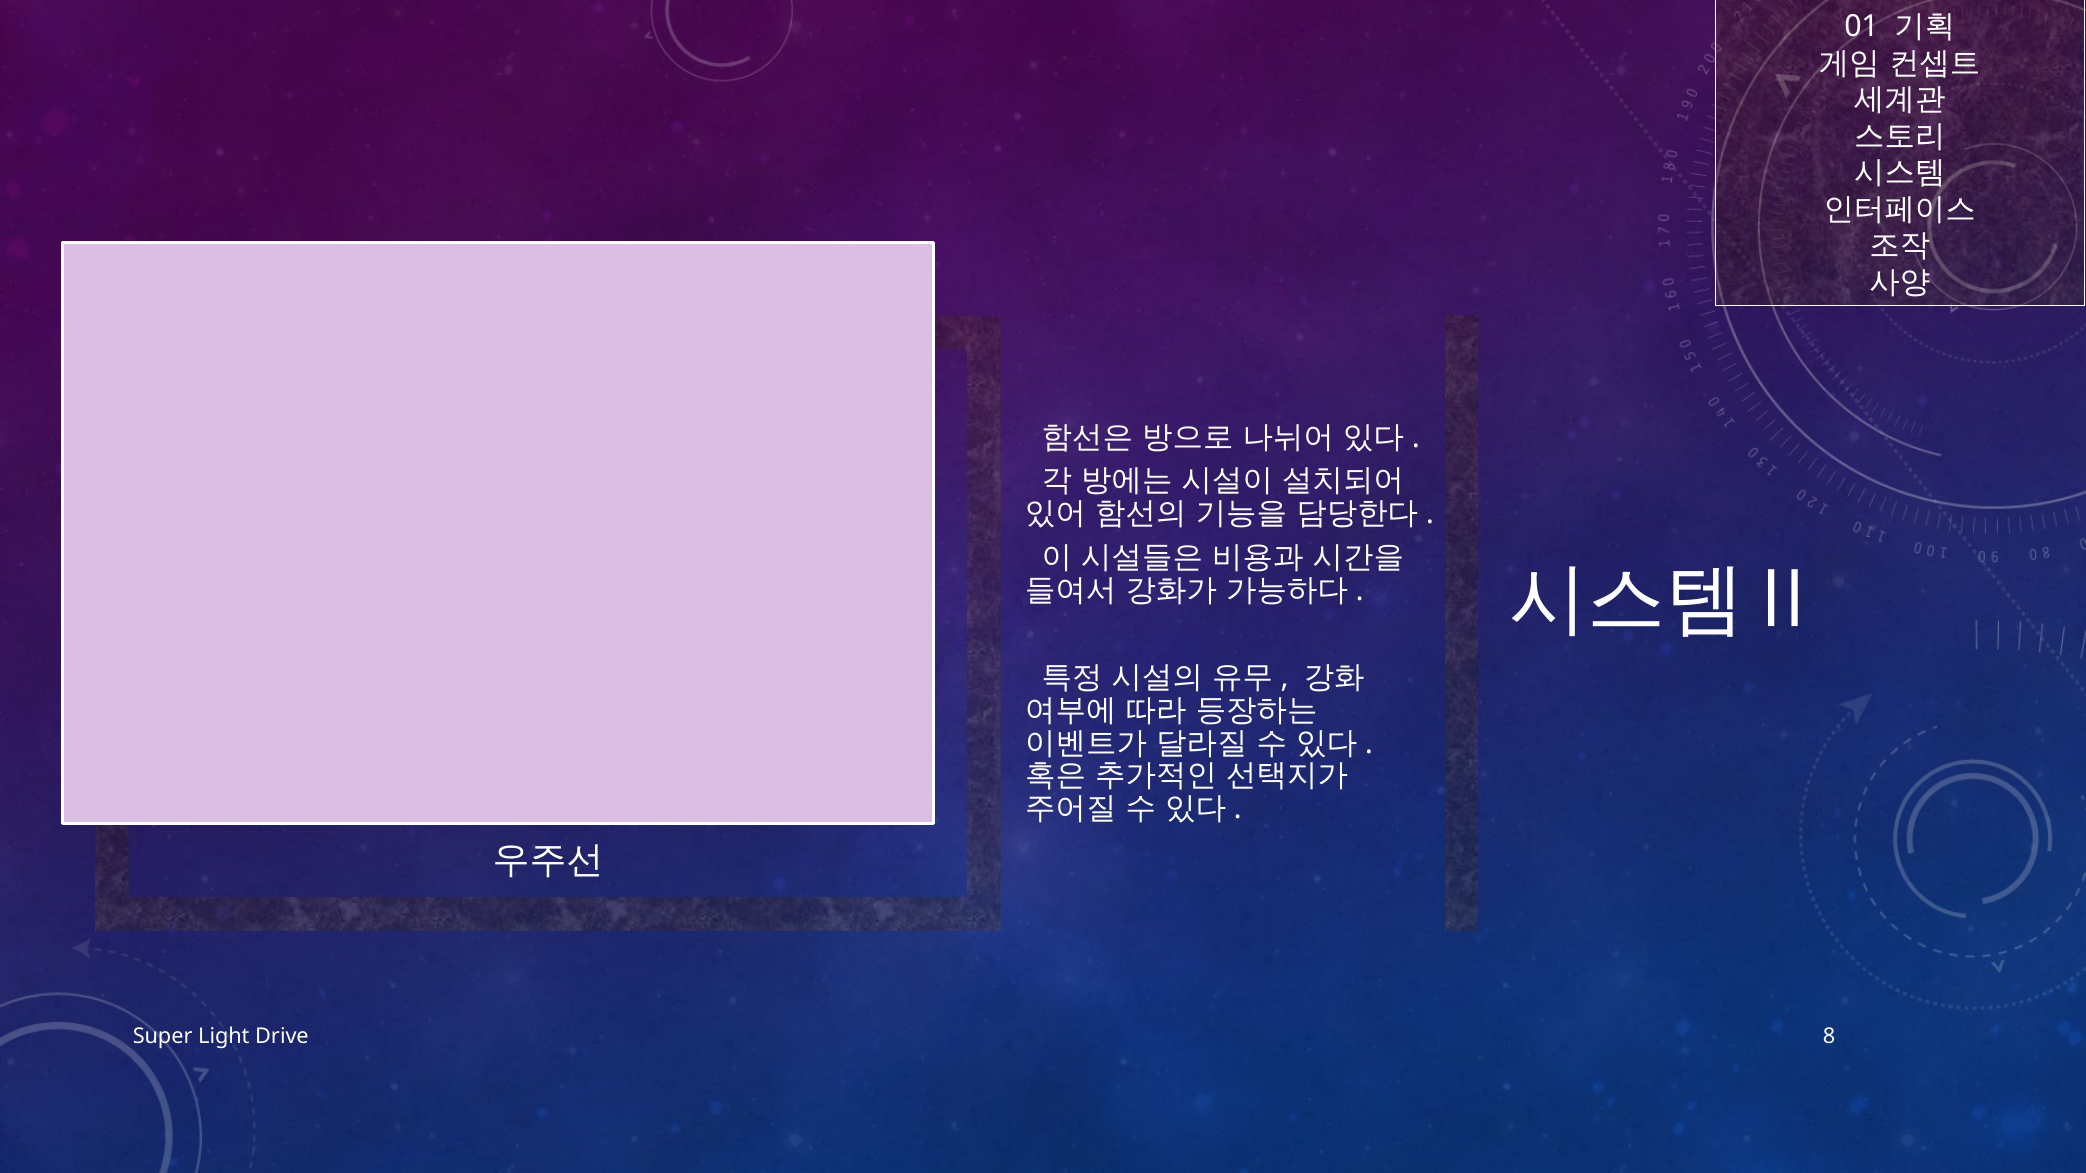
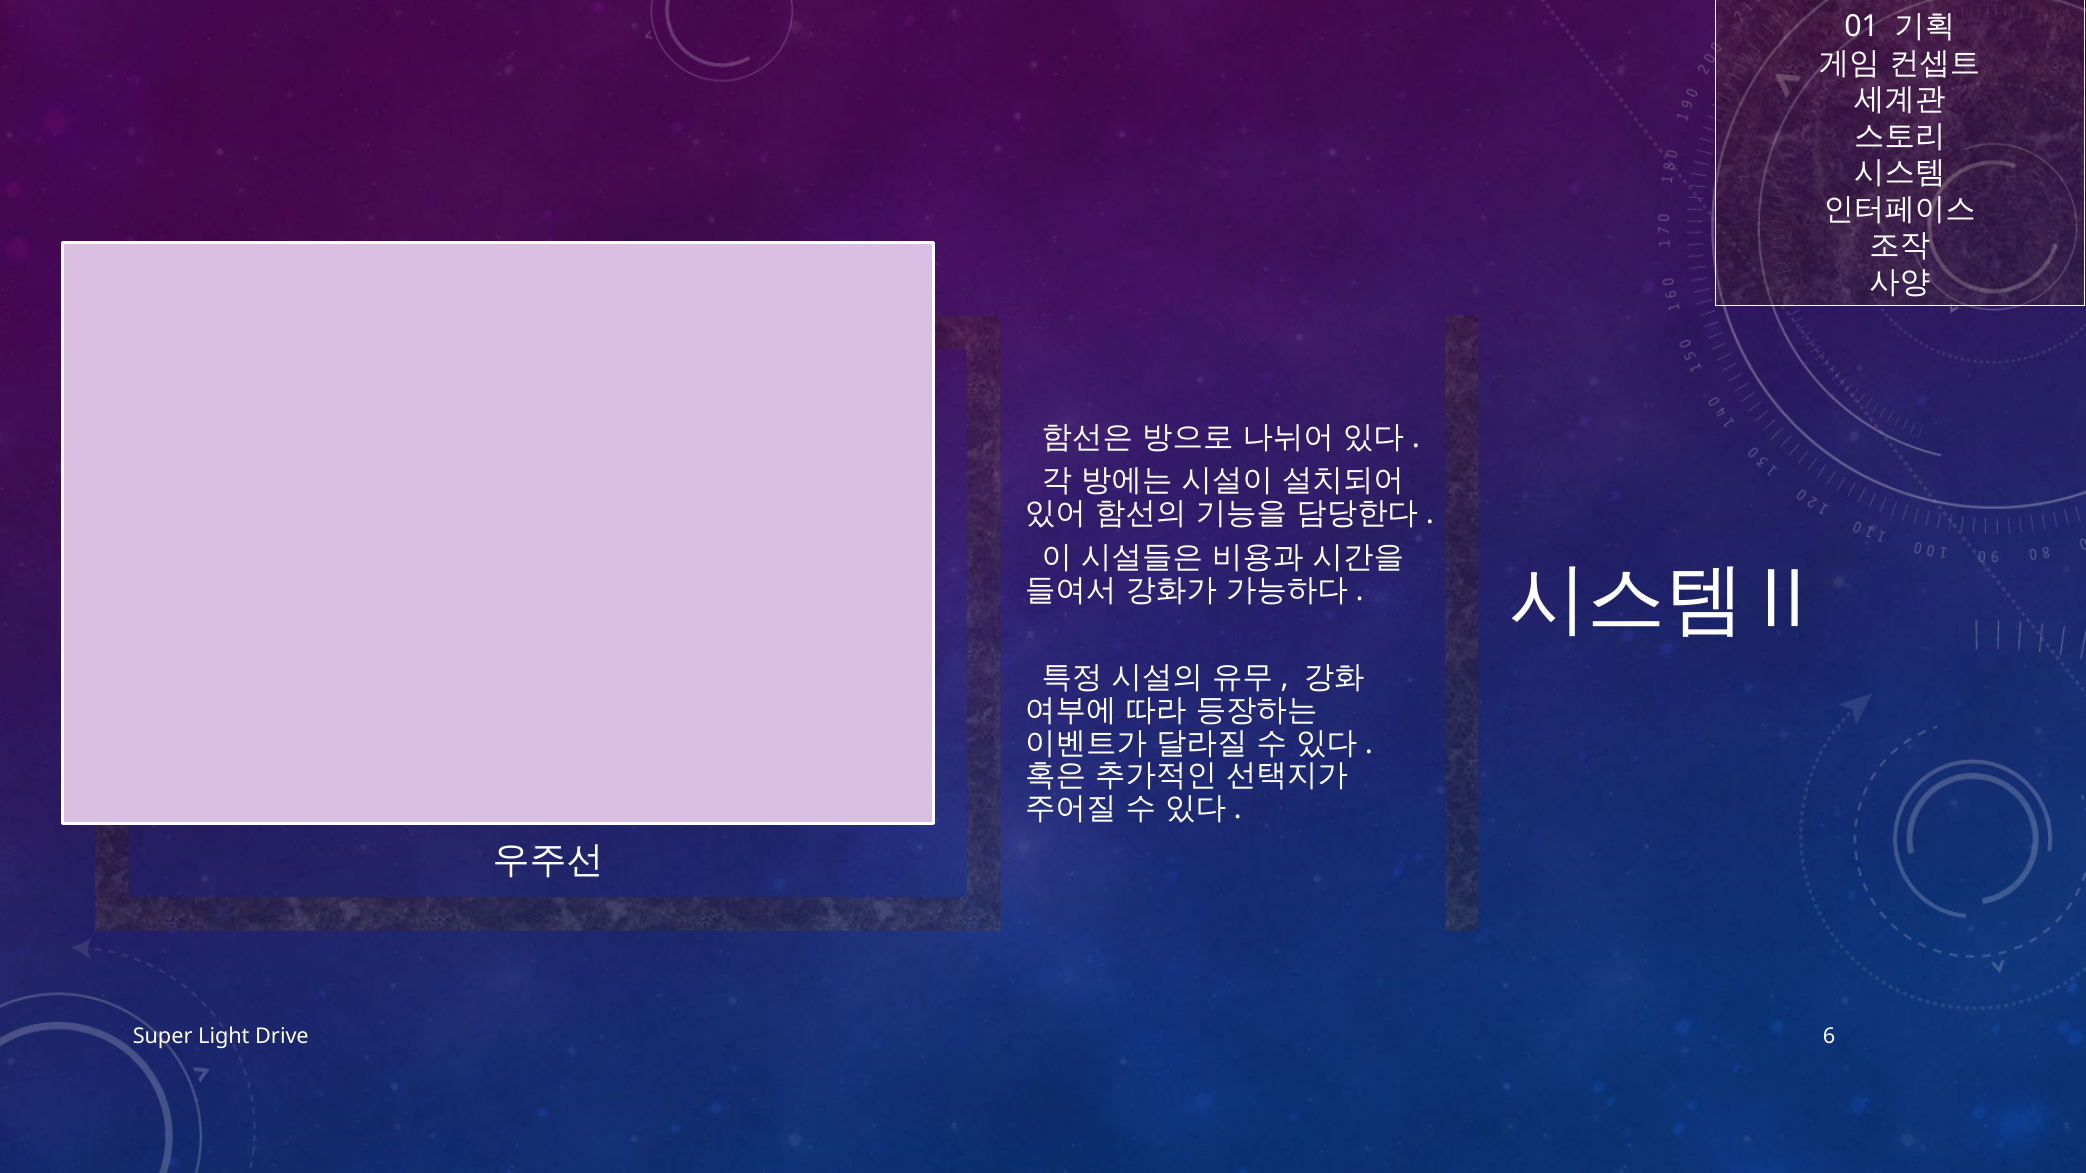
8: 8 -> 6 (1829, 1037)
